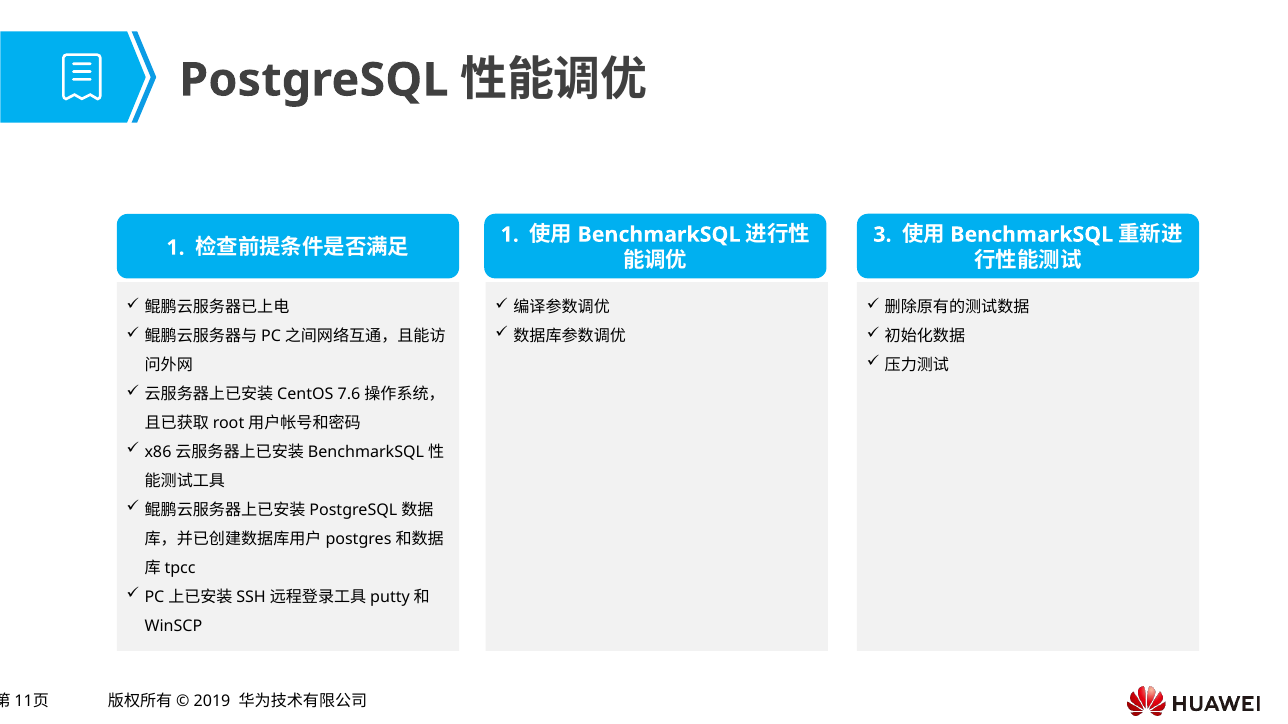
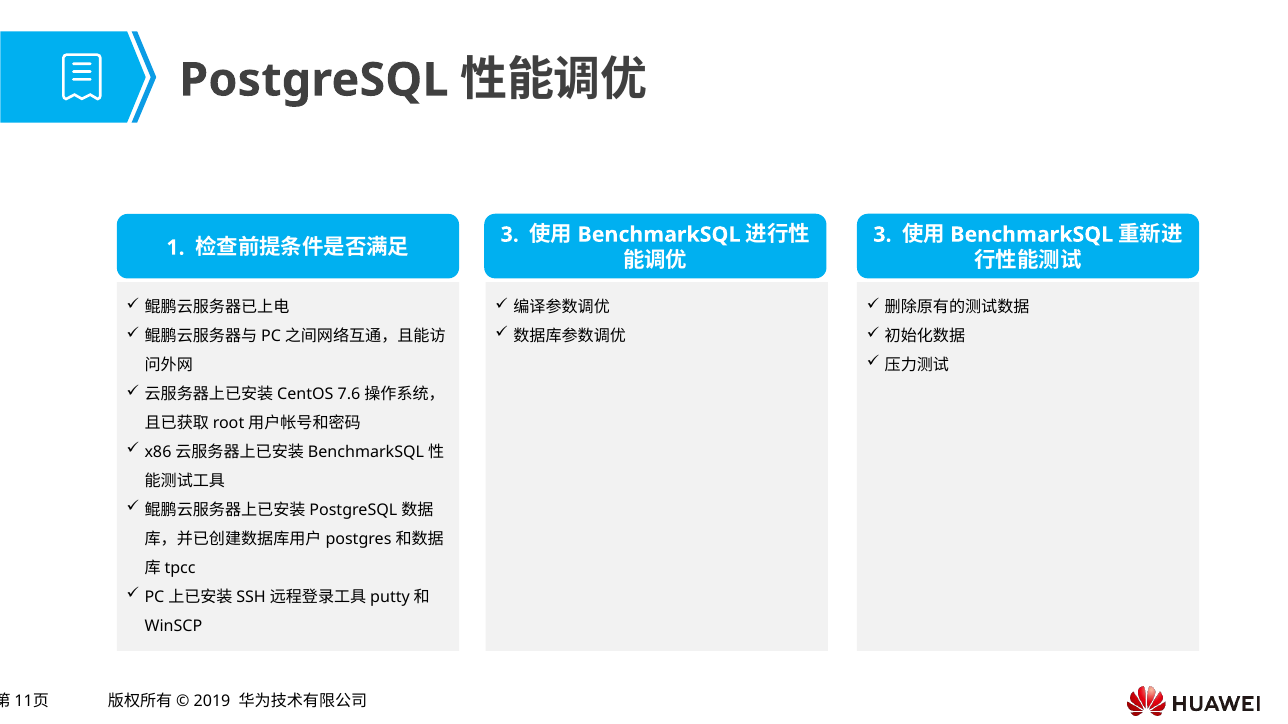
1: 1 -> 3 (510, 235)
